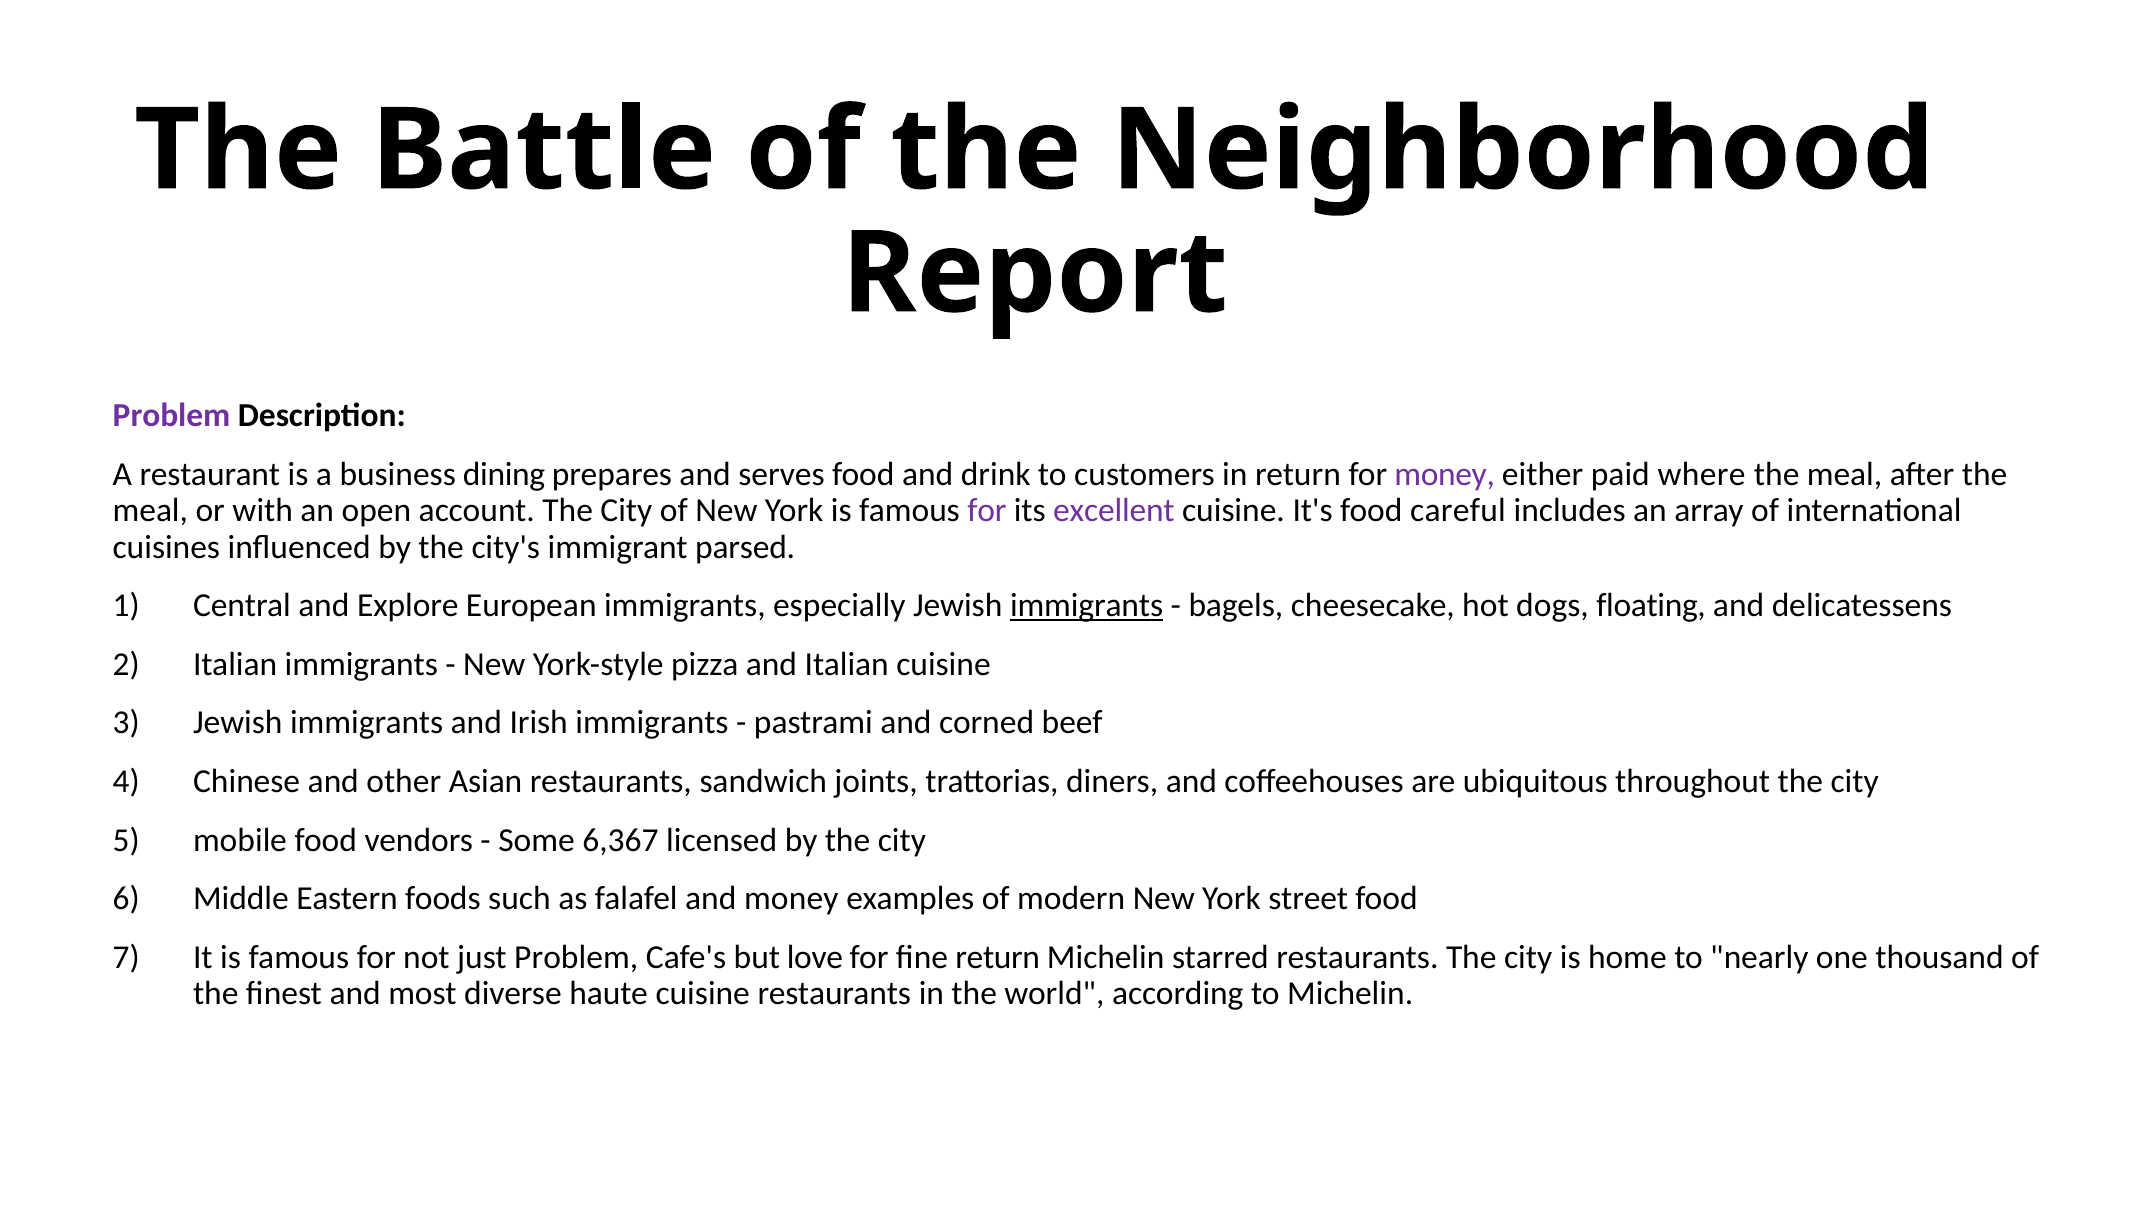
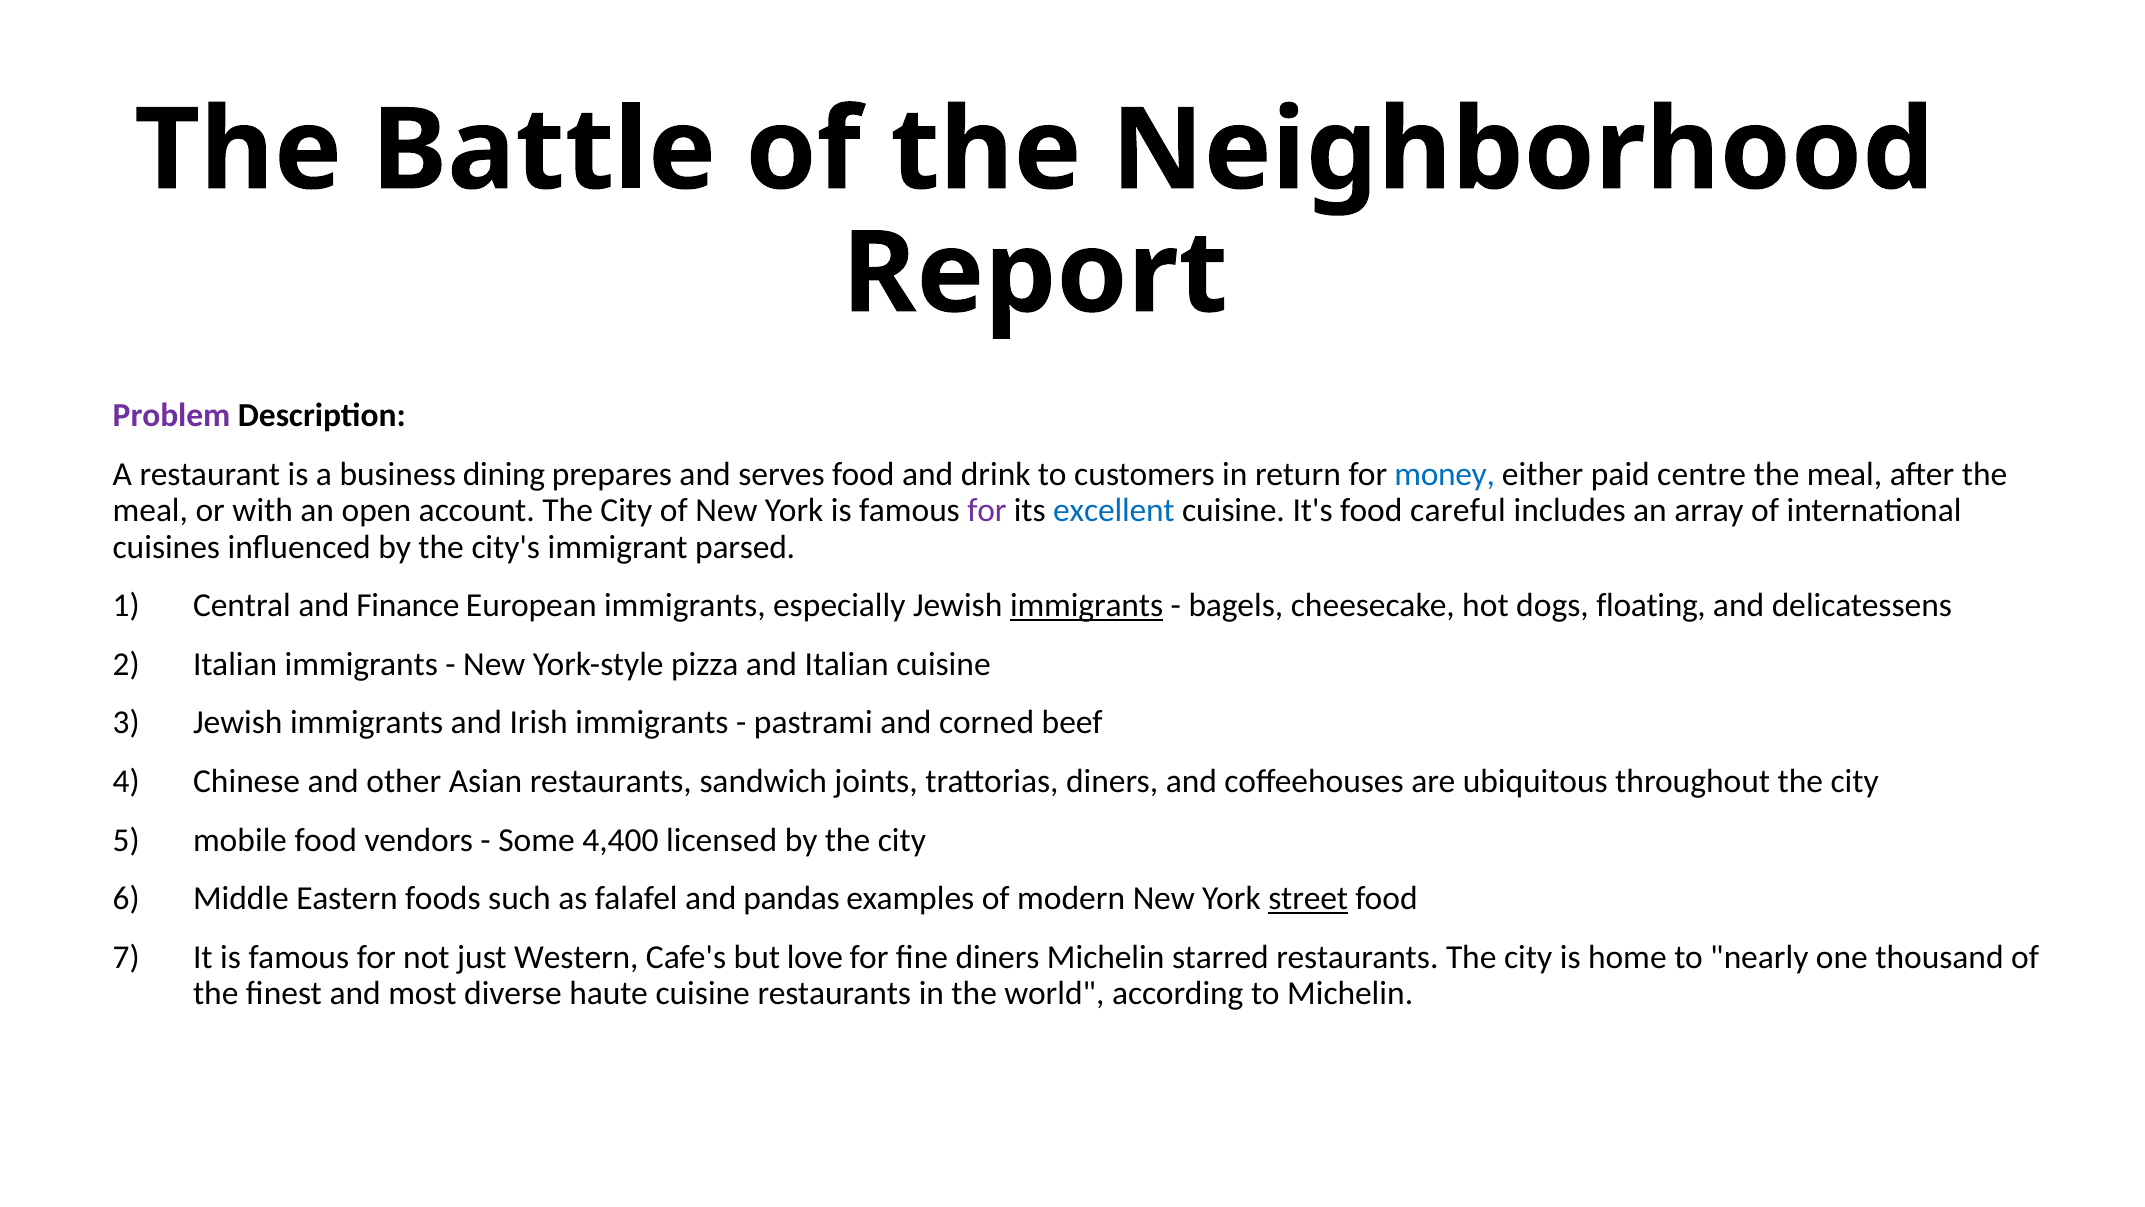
money colour: purple -> blue (1445, 474)
where: where -> centre (1702, 474)
excellent colour: purple -> blue (1114, 511)
Explore: Explore -> Finance (408, 605)
6,367: 6,367 -> 4,400 (620, 840)
and money: money -> pandas (792, 898)
street underline: none -> present (1308, 898)
just Problem: Problem -> Western (576, 957)
fine return: return -> diners (998, 957)
